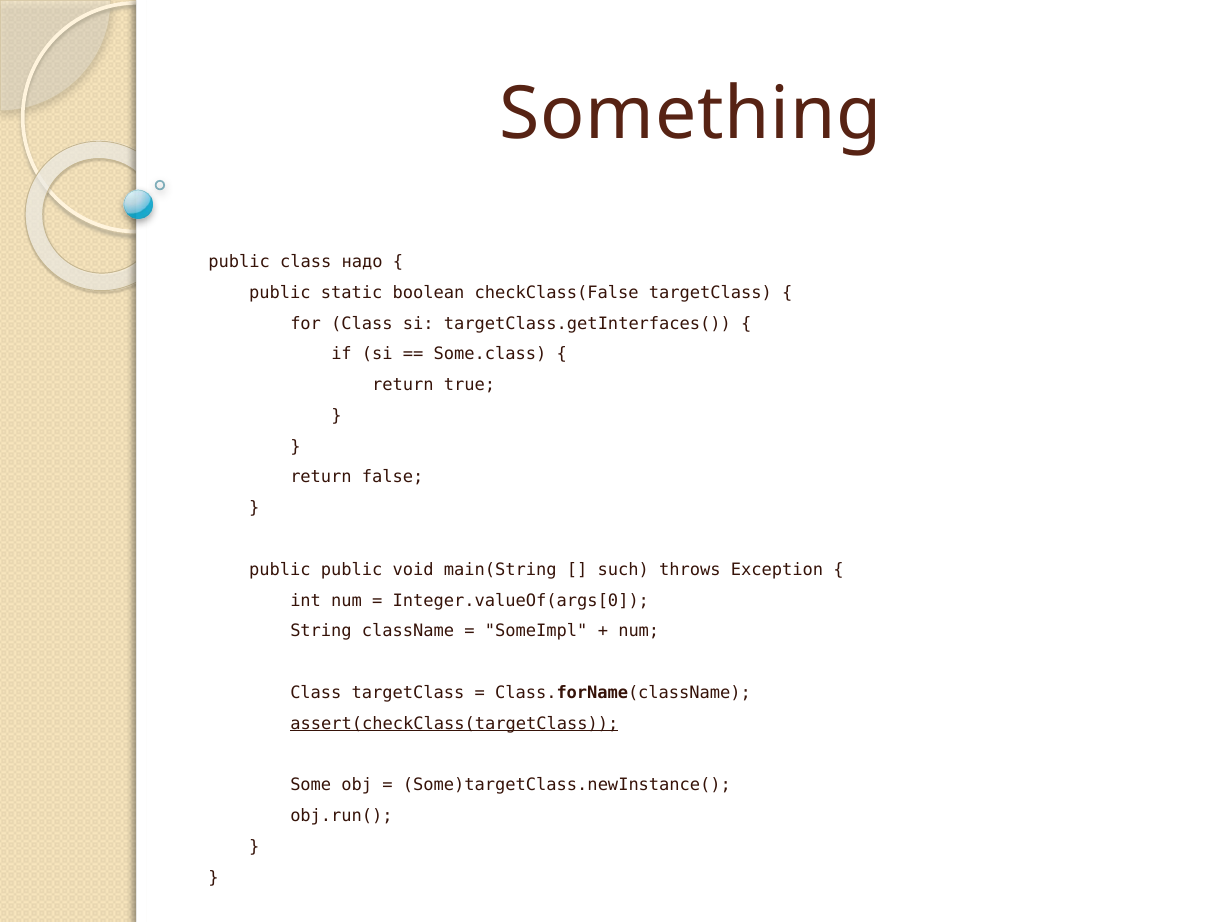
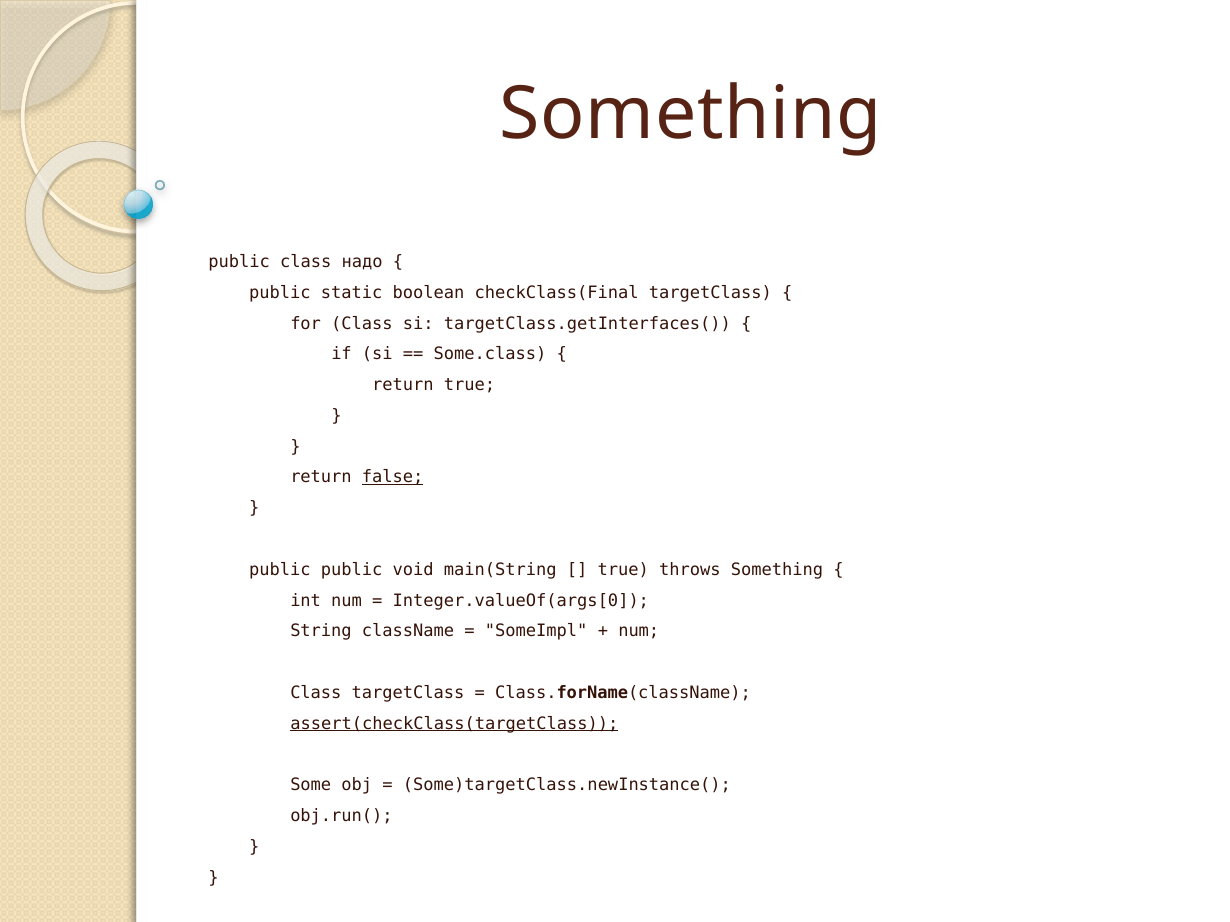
checkClass(False: checkClass(False -> checkClass(Final (557, 293)
false underline: none -> present (393, 478)
such: such -> true (623, 570)
throws Exception: Exception -> Something (777, 570)
